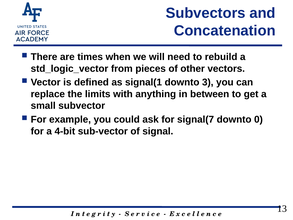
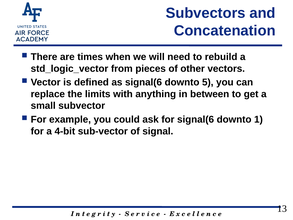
as signal(1: signal(1 -> signal(6 (144, 82)
3: 3 -> 5 (208, 82)
for signal(7: signal(7 -> signal(6 (196, 119)
0: 0 -> 1 (258, 119)
